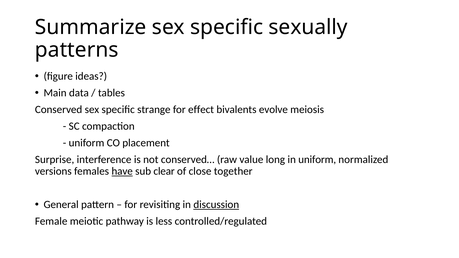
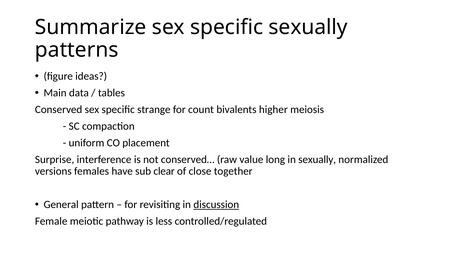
effect: effect -> count (201, 110)
evolve: evolve -> higher (273, 110)
in uniform: uniform -> sexually (317, 160)
have underline: present -> none (122, 171)
